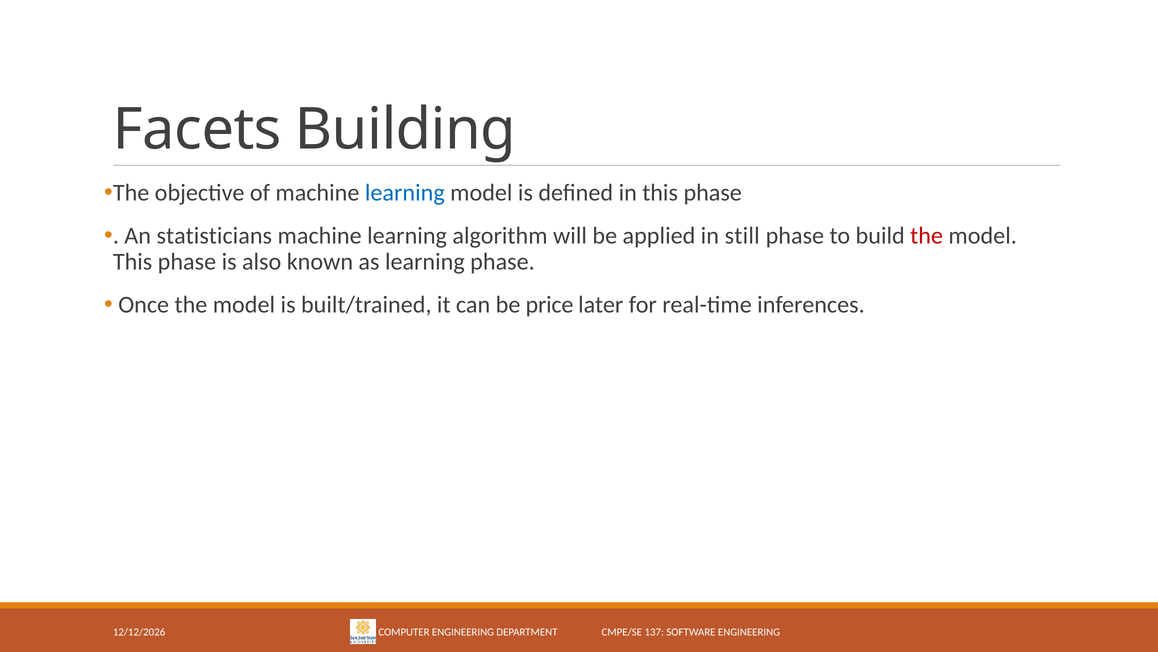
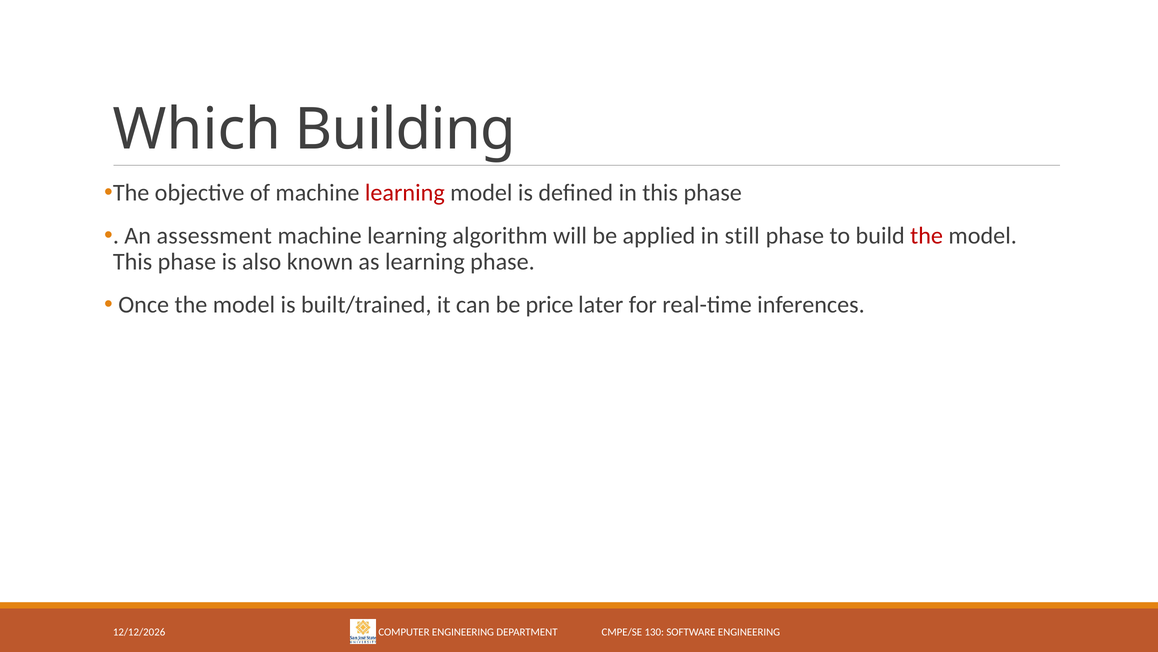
Facets: Facets -> Which (197, 130)
learning colour: blue -> red (405, 193)
statisticians: statisticians -> assessment (214, 235)
137: 137 -> 130 (654, 632)
